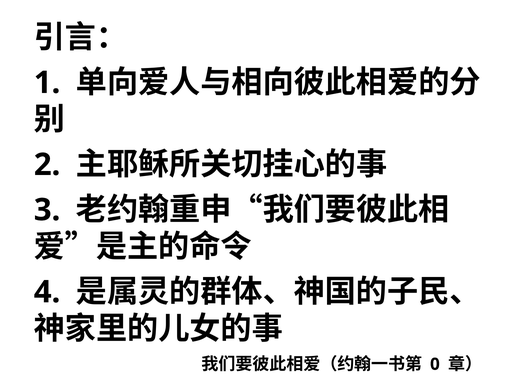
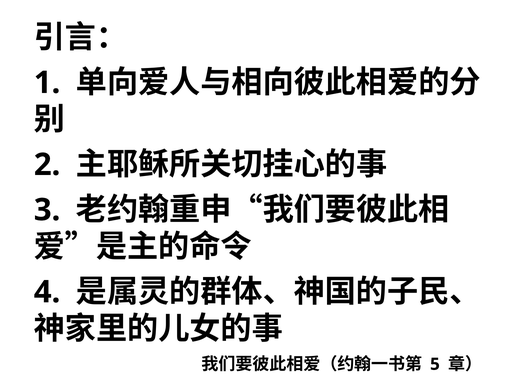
0: 0 -> 5 (435, 364)
